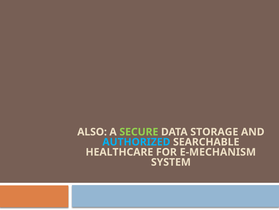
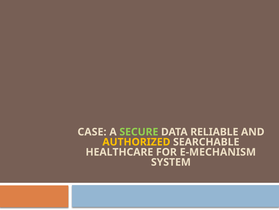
ALSO: ALSO -> CASE (92, 131)
STORAGE: STORAGE -> RELIABLE (214, 131)
AUTHORIZED colour: light blue -> yellow (136, 142)
